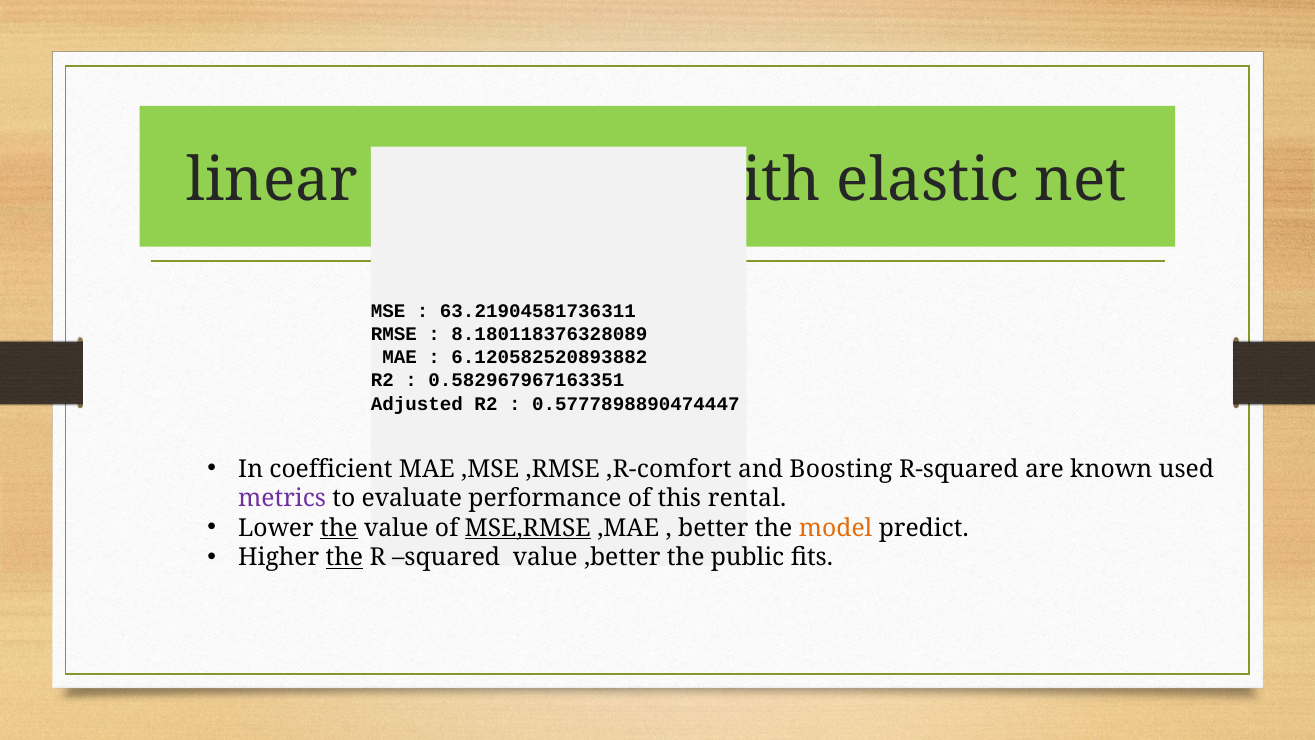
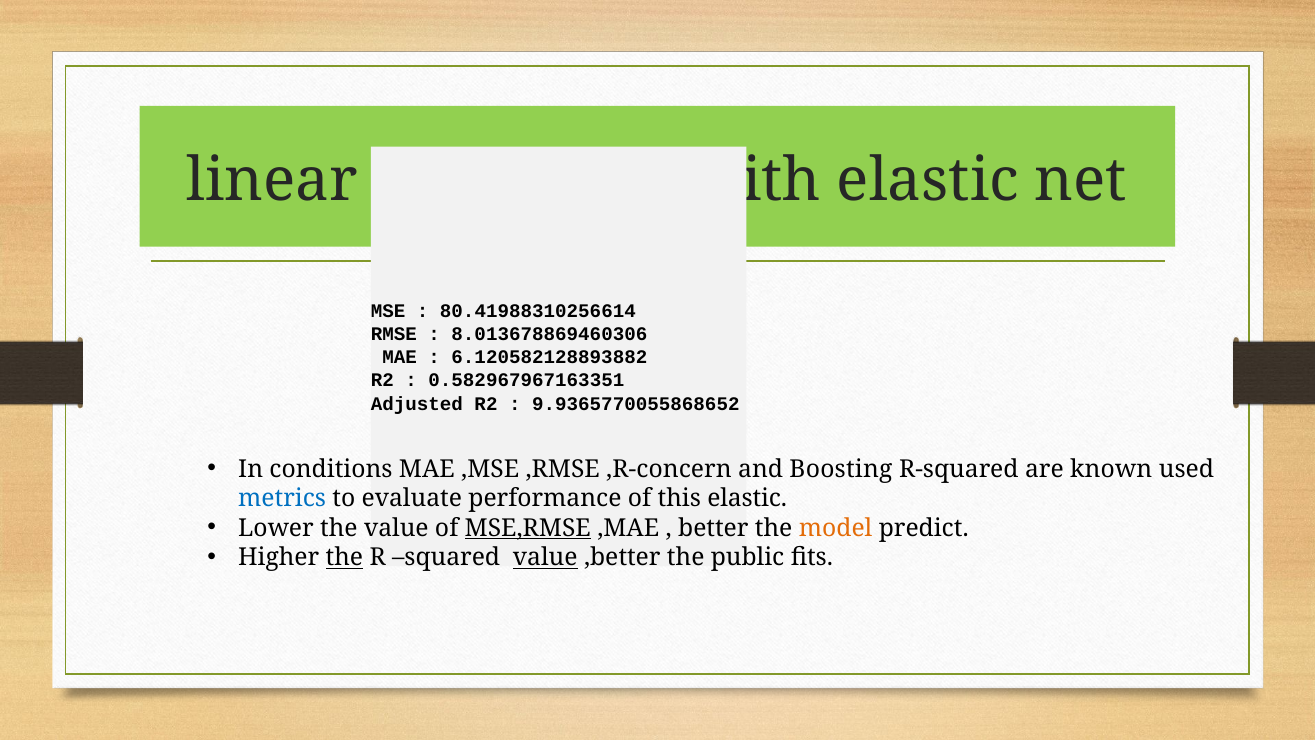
63.21904581736311: 63.21904581736311 -> 80.41988310256614 (538, 311)
8.180118376328089: 8.180118376328089 -> 8.013678869460306 (549, 334)
6.120582520893882: 6.120582520893882 -> 6.120582128893882 (549, 357)
0.5777898890474447: 0.5777898890474447 -> 9.9365770055868652 (636, 404)
coefficient: coefficient -> conditions (331, 469)
,R-comfort: ,R-comfort -> ,R-concern (669, 469)
metrics colour: purple -> blue (282, 498)
this rental: rental -> elastic (747, 498)
the underline: present -> none (339, 528)
value underline: none -> present (545, 557)
